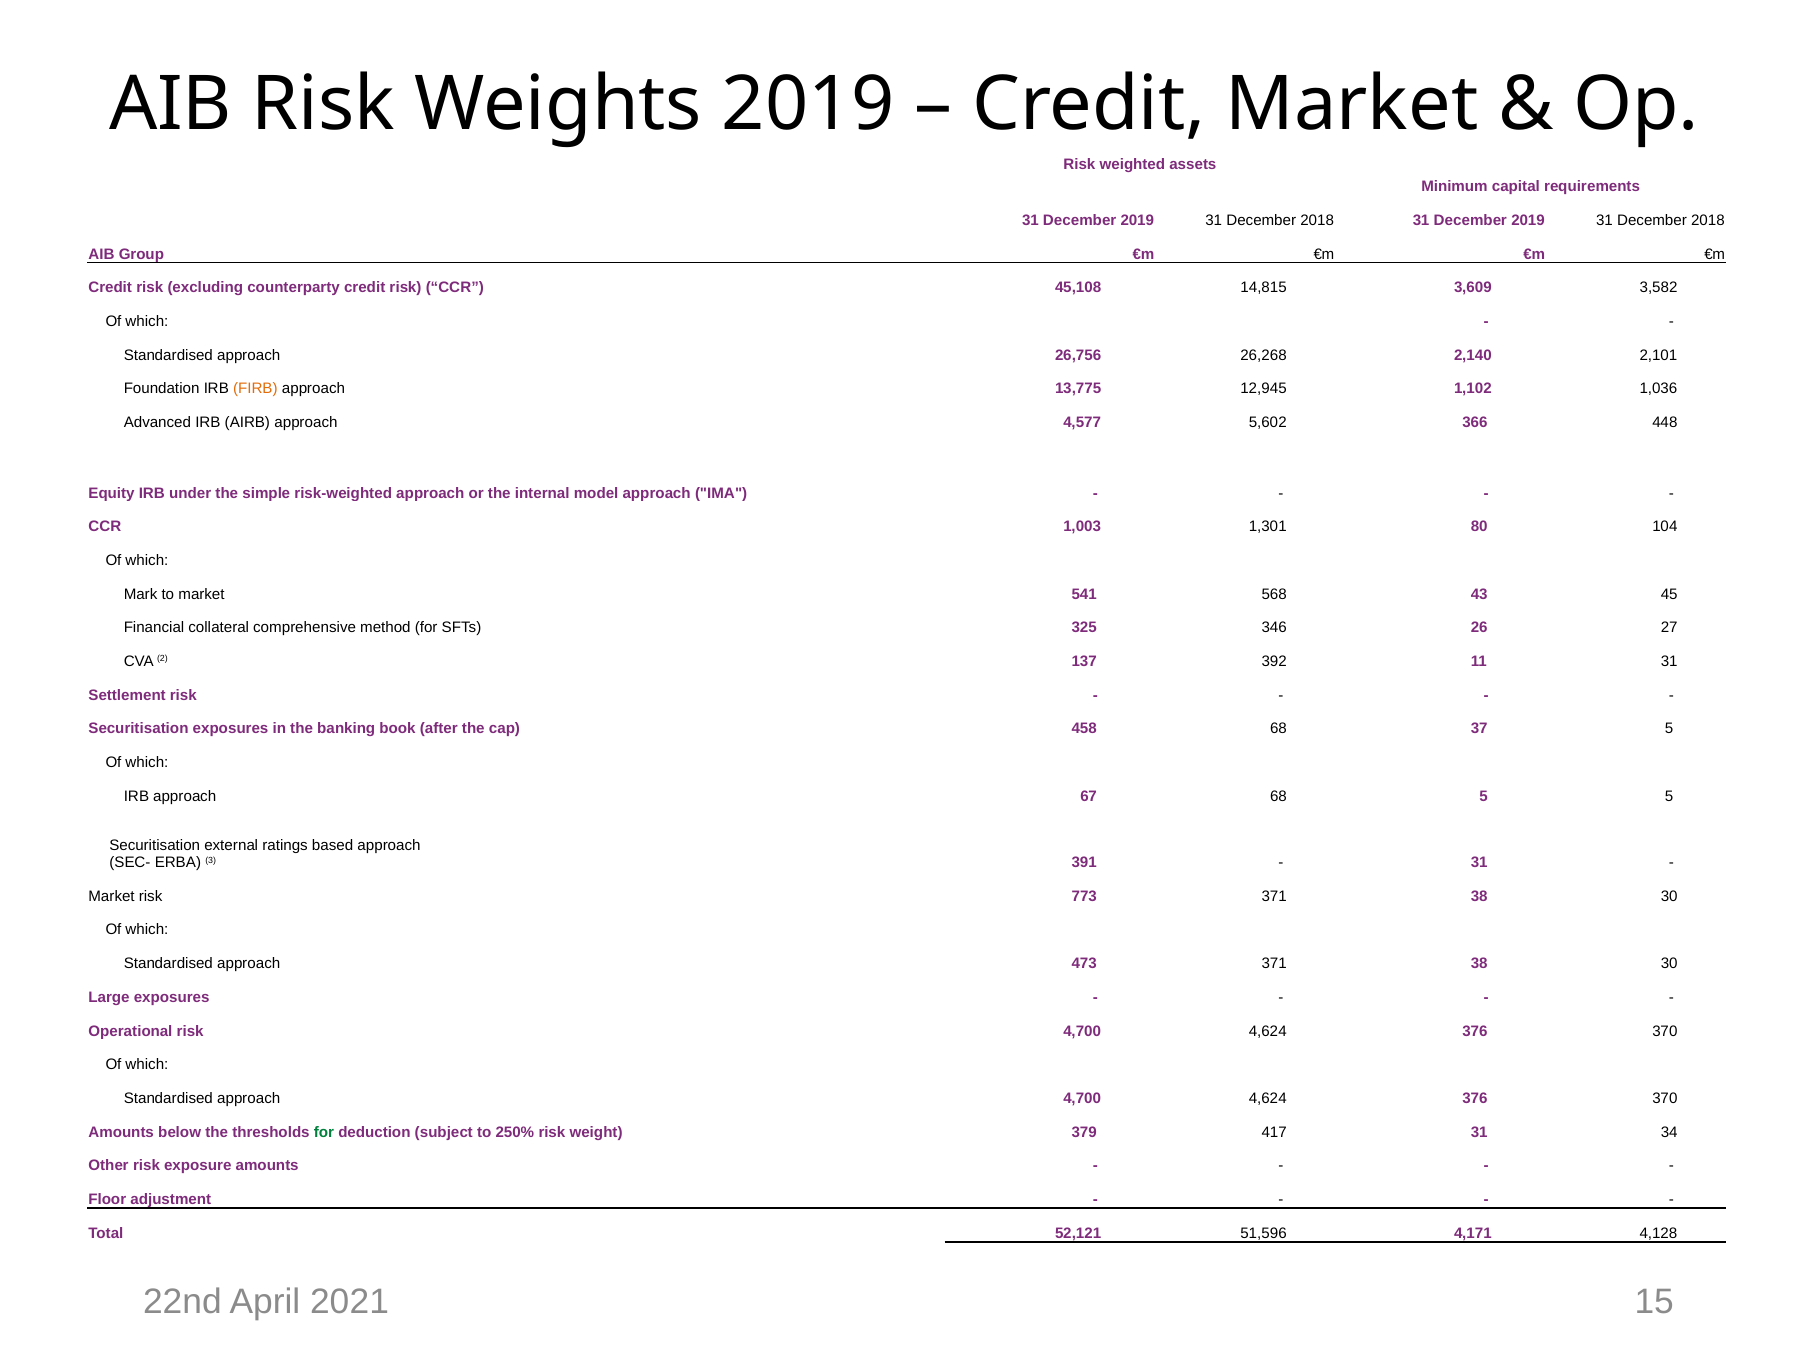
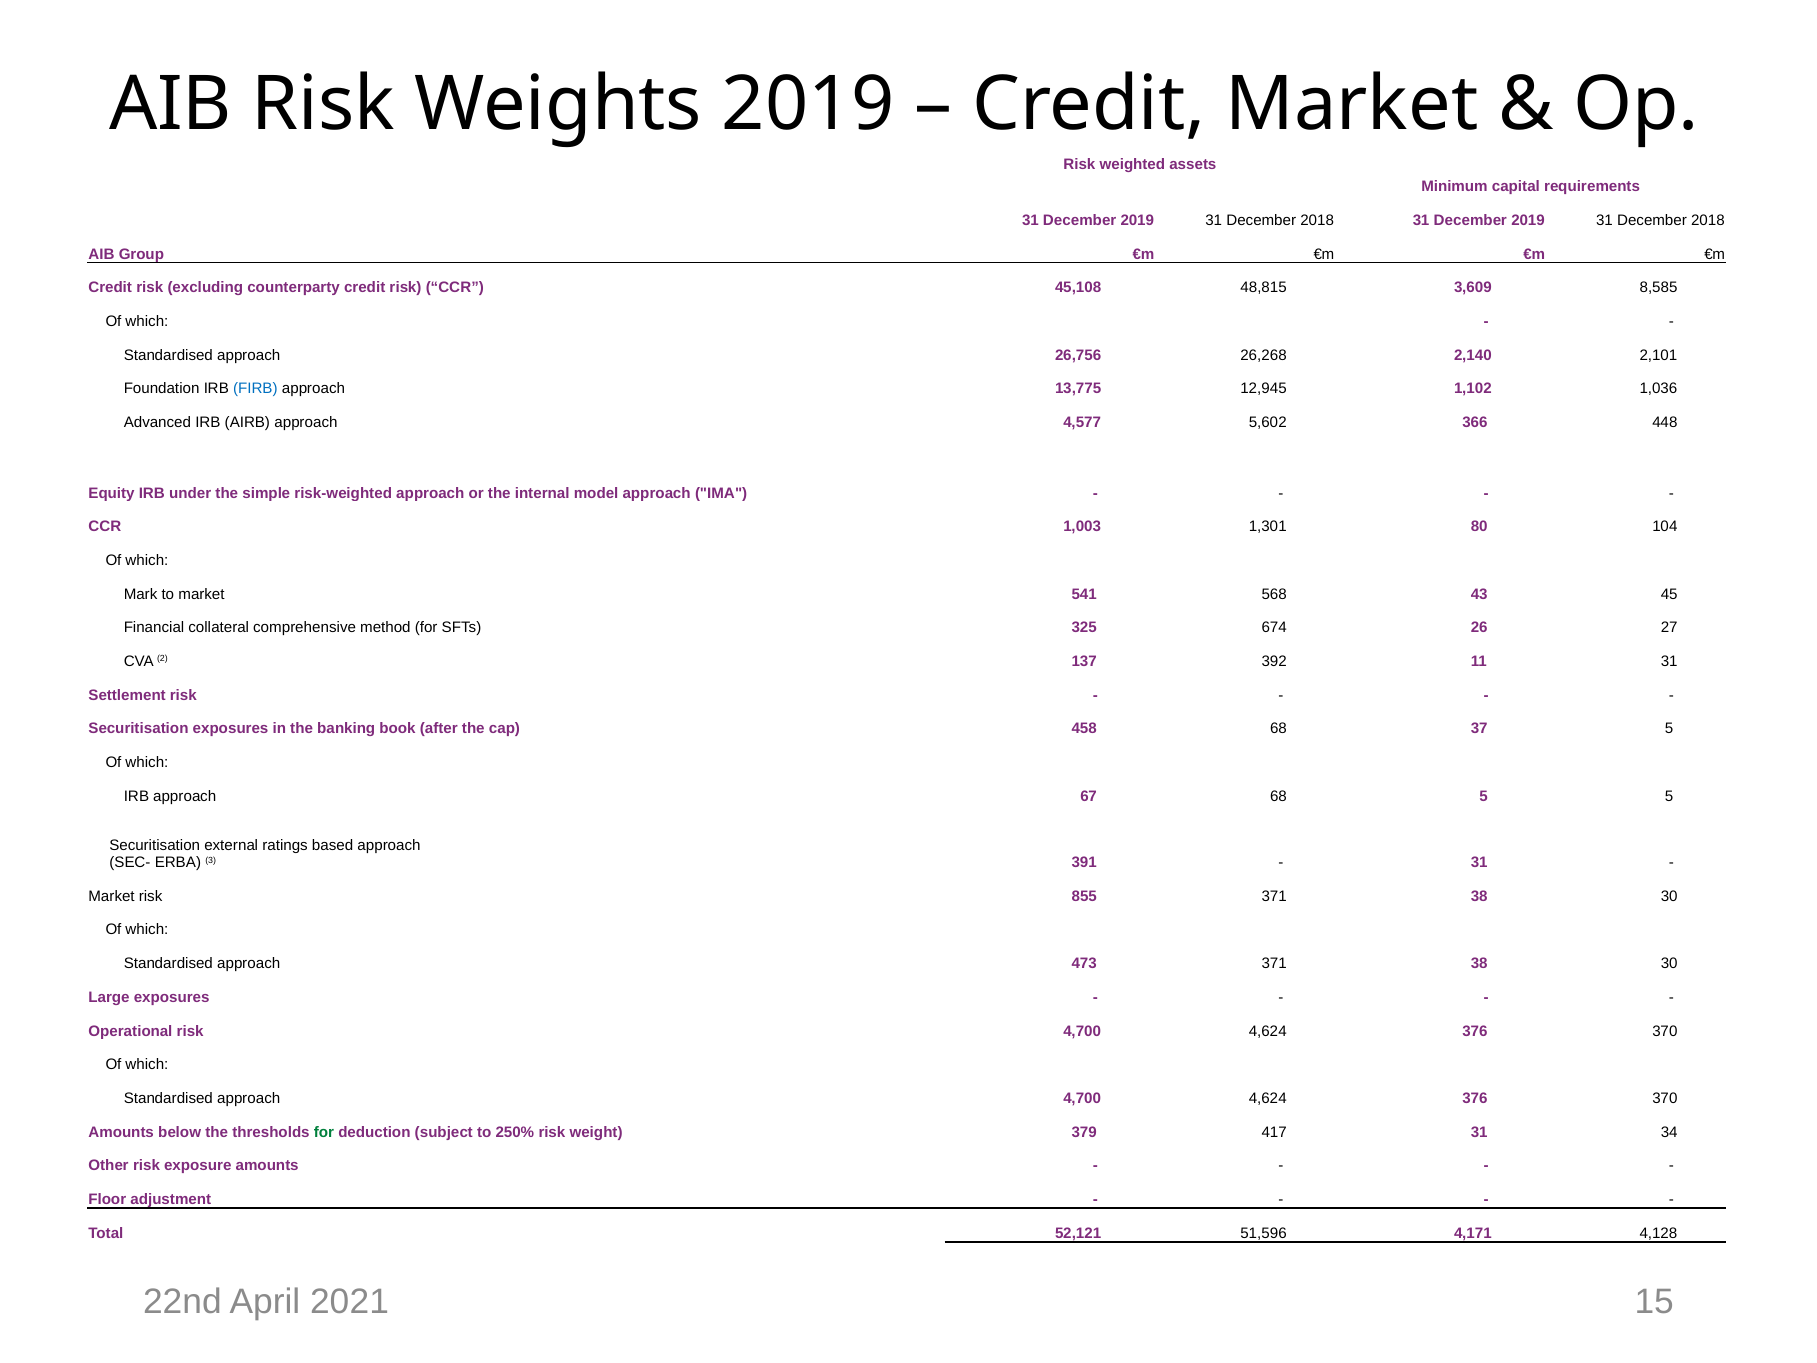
14,815: 14,815 -> 48,815 (1264, 288)
3,582: 3,582 -> 8,585 (1659, 288)
FIRB colour: orange -> blue (255, 389)
346: 346 -> 674 (1274, 628)
773: 773 -> 855 (1084, 896)
